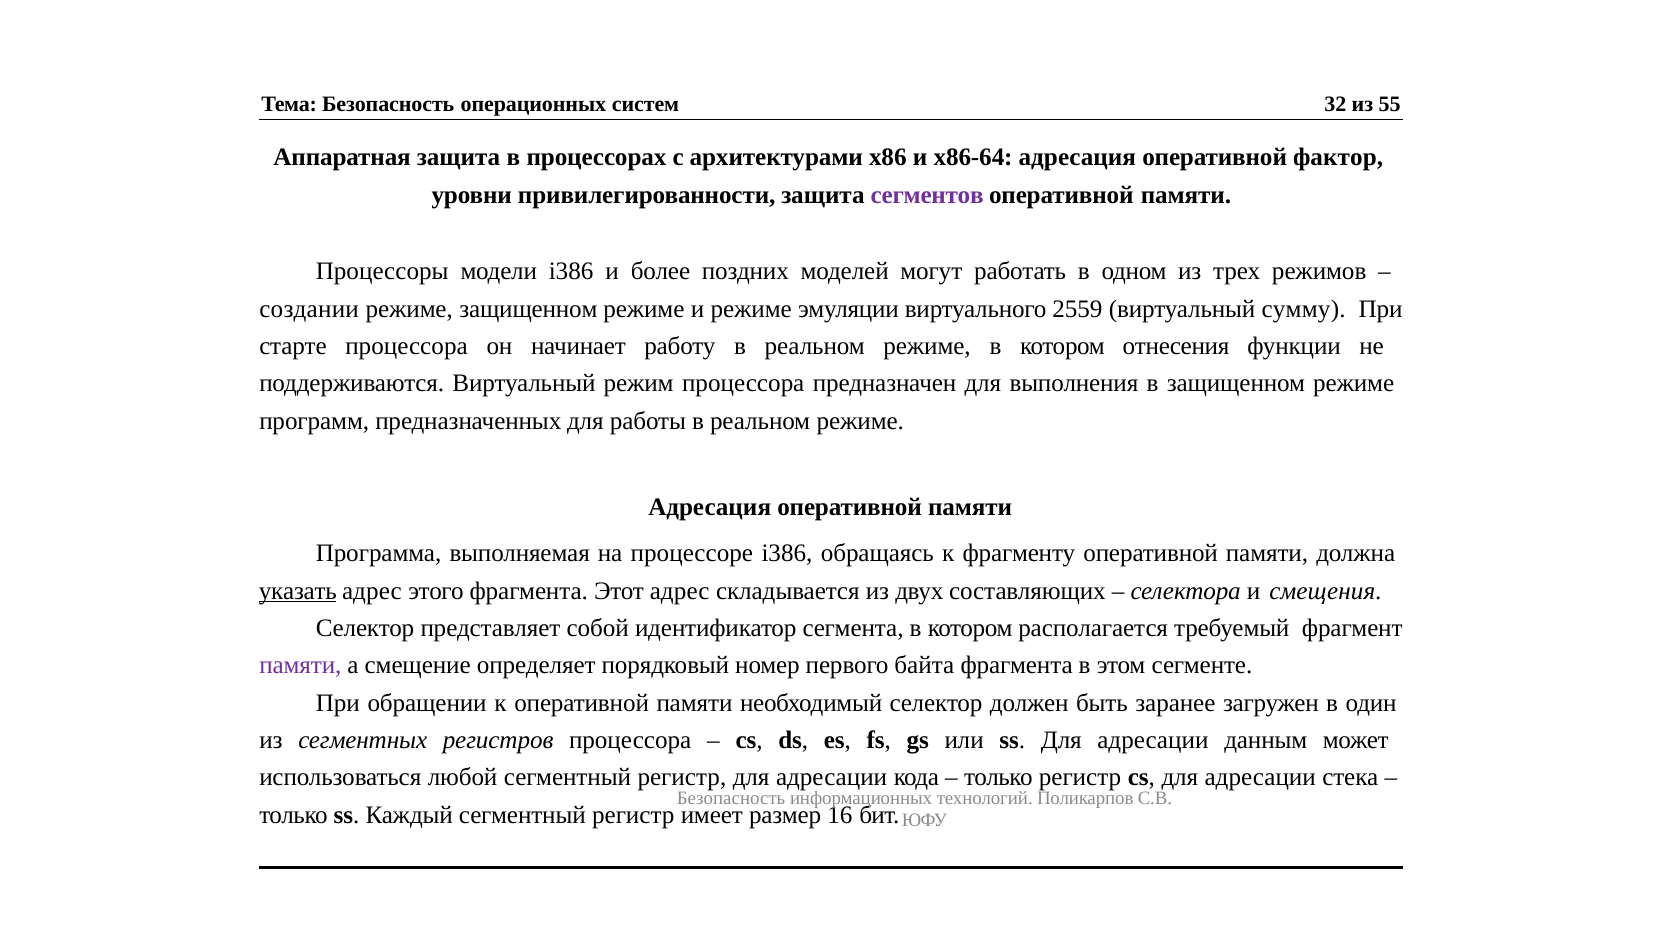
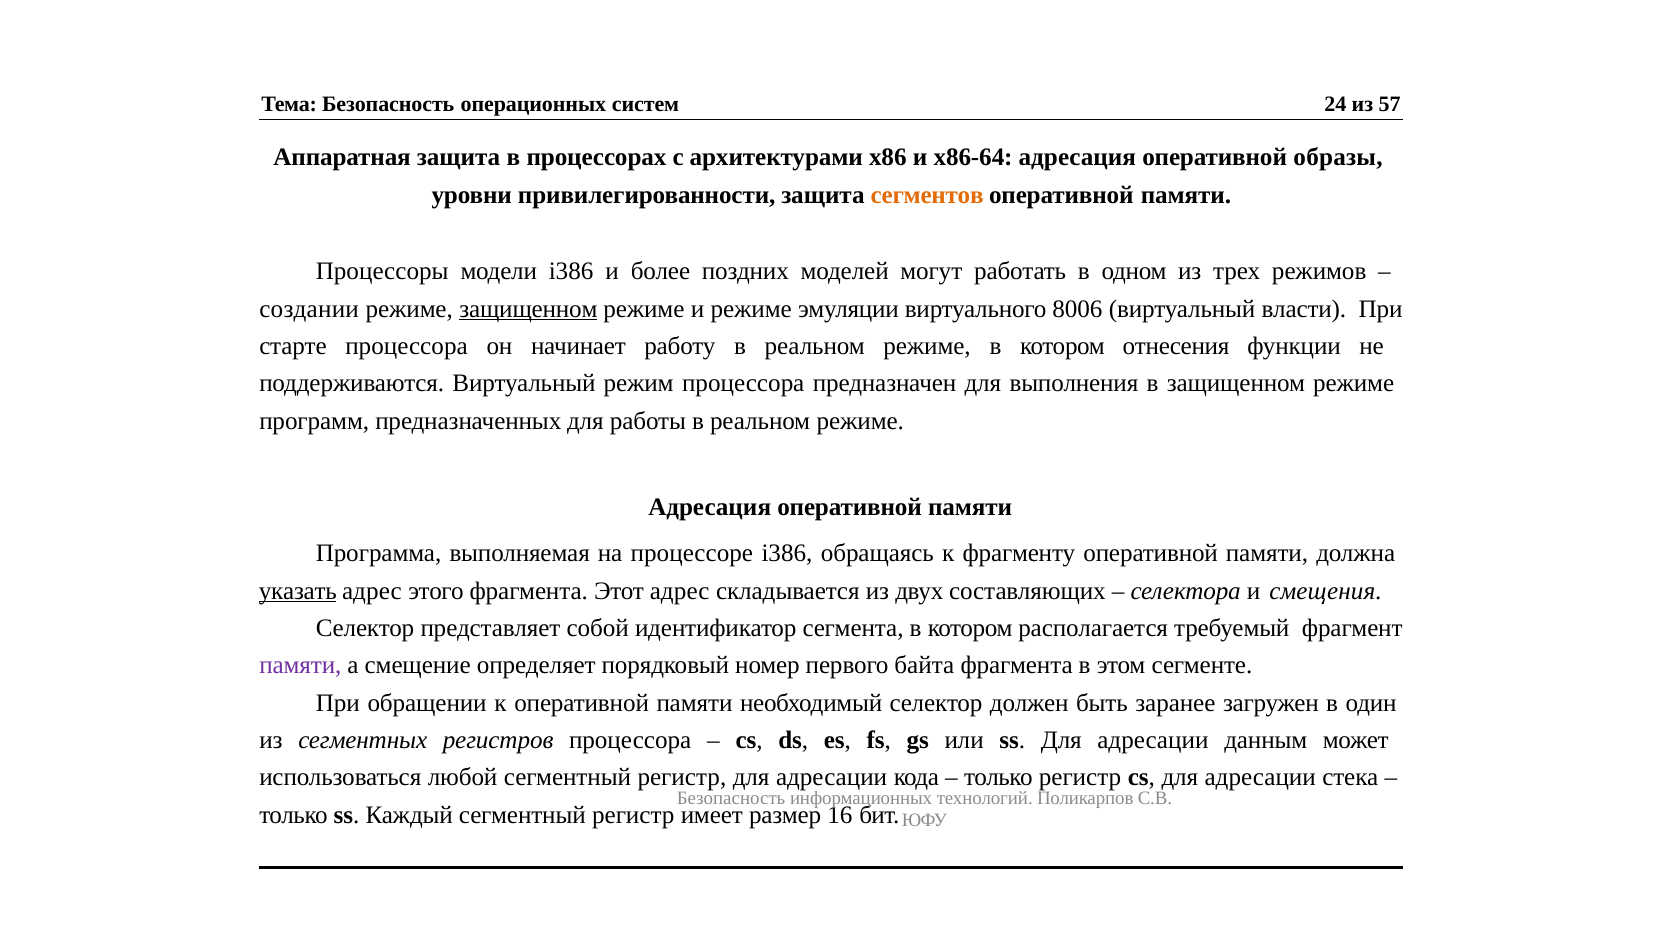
32: 32 -> 24 (1335, 105)
55: 55 -> 57 (1390, 105)
фактор: фактор -> образы (1338, 158)
сегментов colour: purple -> orange (927, 195)
защищенном underline: none -> present (528, 309)
2559: 2559 -> 8006 (1077, 309)
сумму: сумму -> власти (1304, 309)
